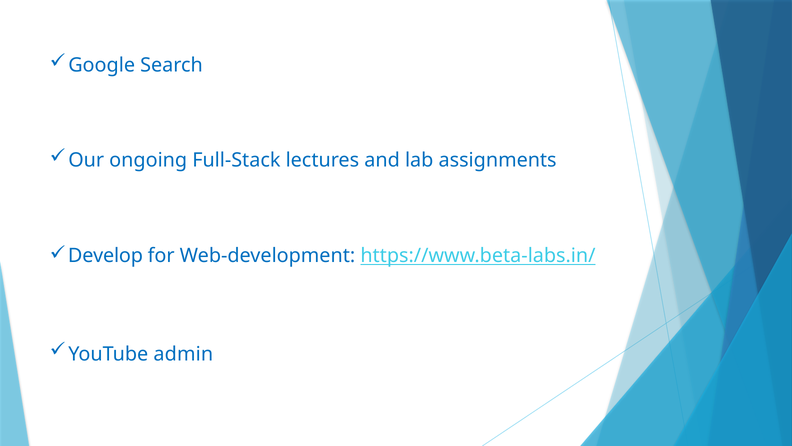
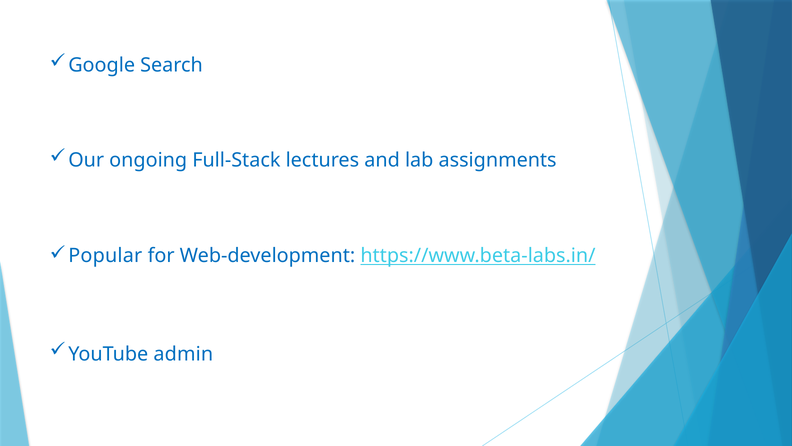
Develop: Develop -> Popular (105, 255)
